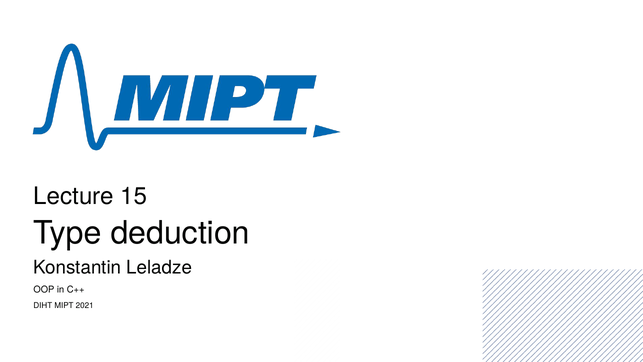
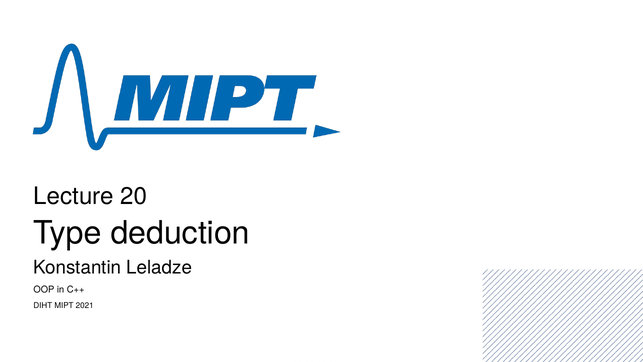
15: 15 -> 20 (134, 196)
